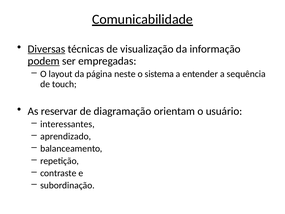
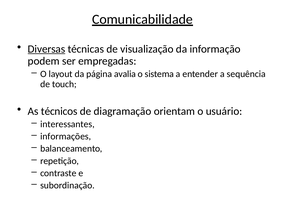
podem underline: present -> none (44, 61)
neste: neste -> avalia (125, 74)
reservar: reservar -> técnicos (59, 111)
aprendizado: aprendizado -> informações (66, 136)
